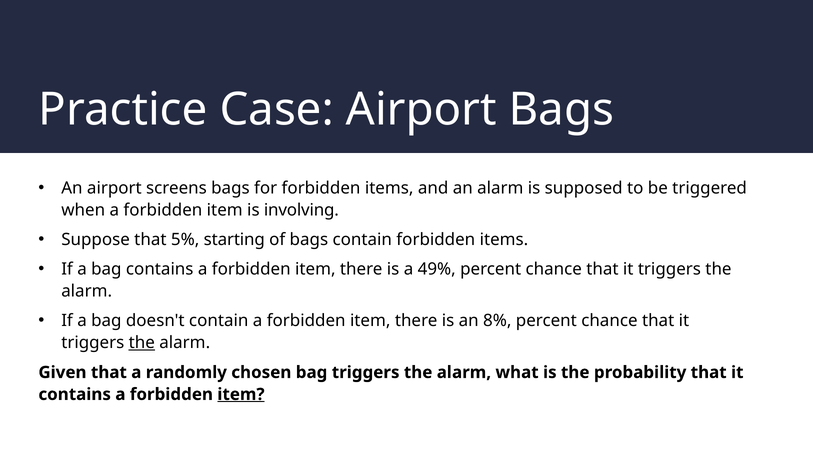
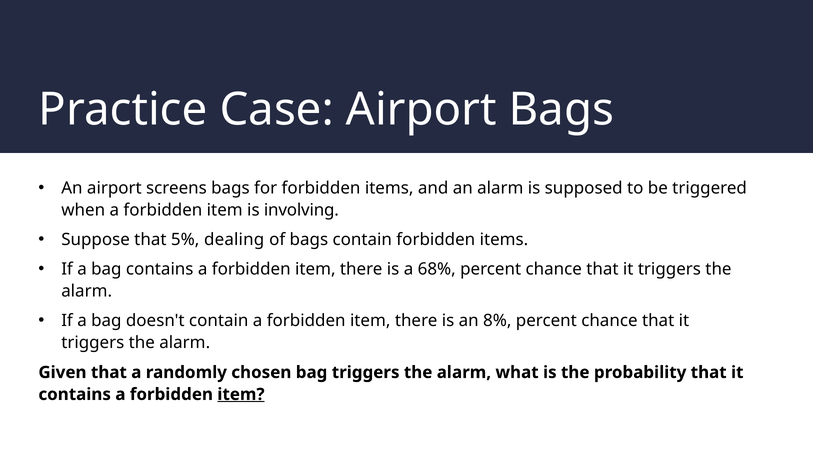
starting: starting -> dealing (234, 239)
49%: 49% -> 68% (437, 269)
the underline: present -> none (142, 342)
